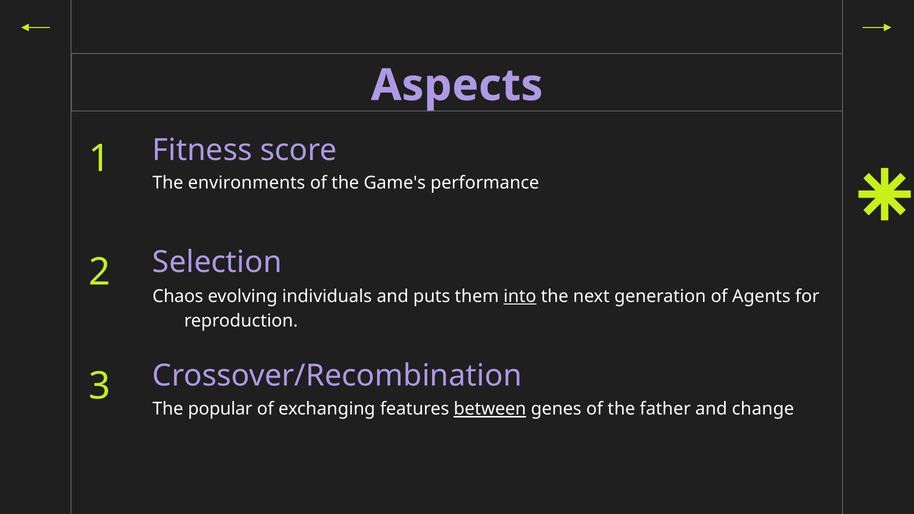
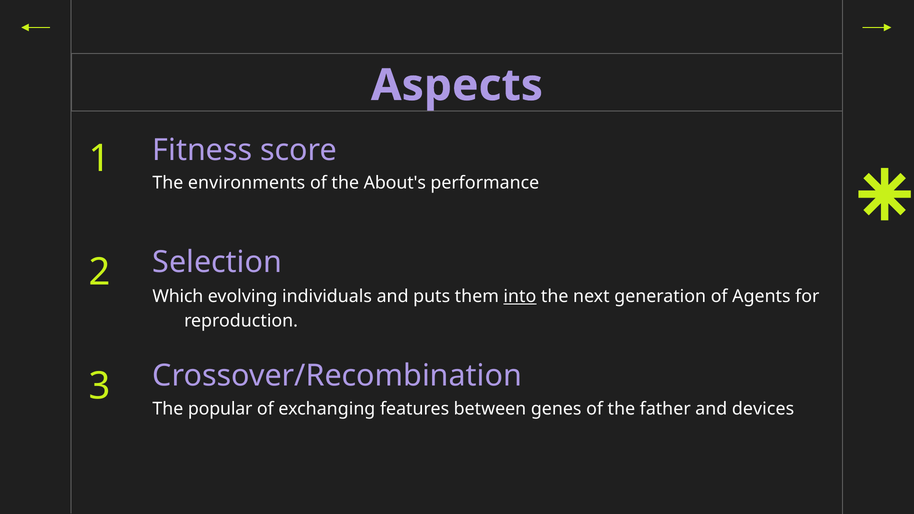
Game's: Game's -> About's (395, 183)
Chaos: Chaos -> Which (178, 296)
between underline: present -> none (490, 409)
change: change -> devices (763, 409)
